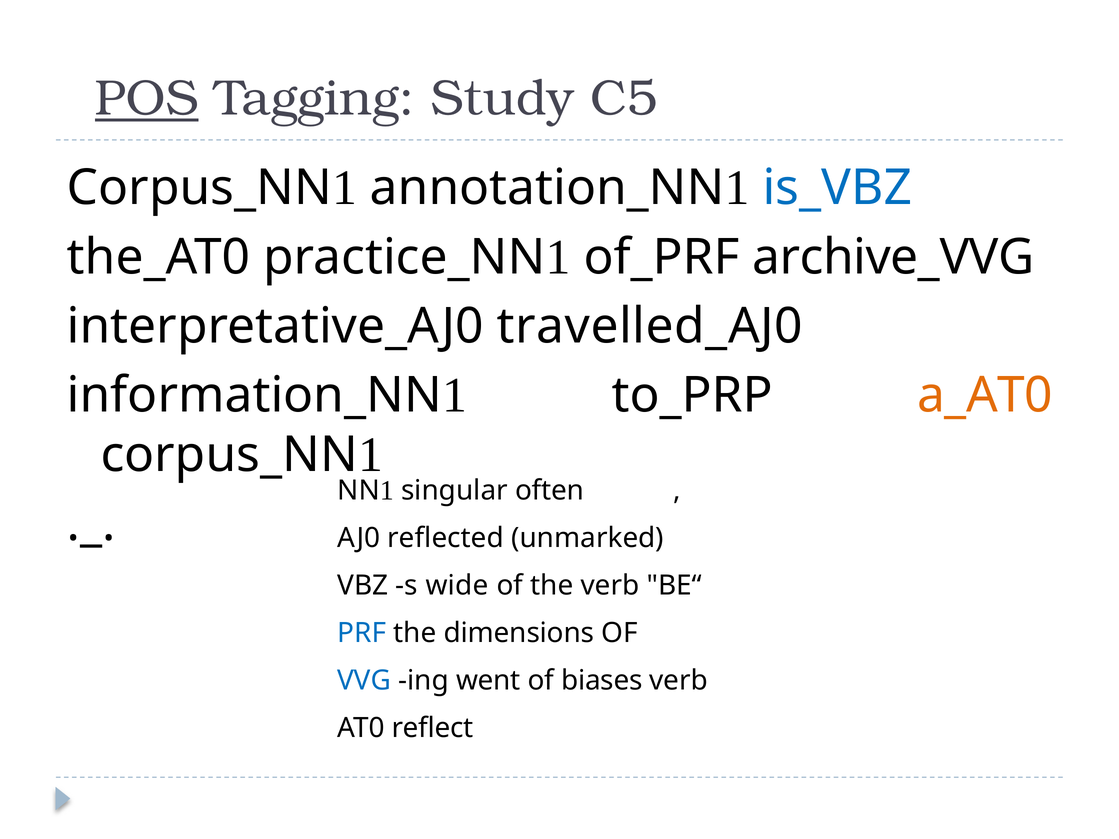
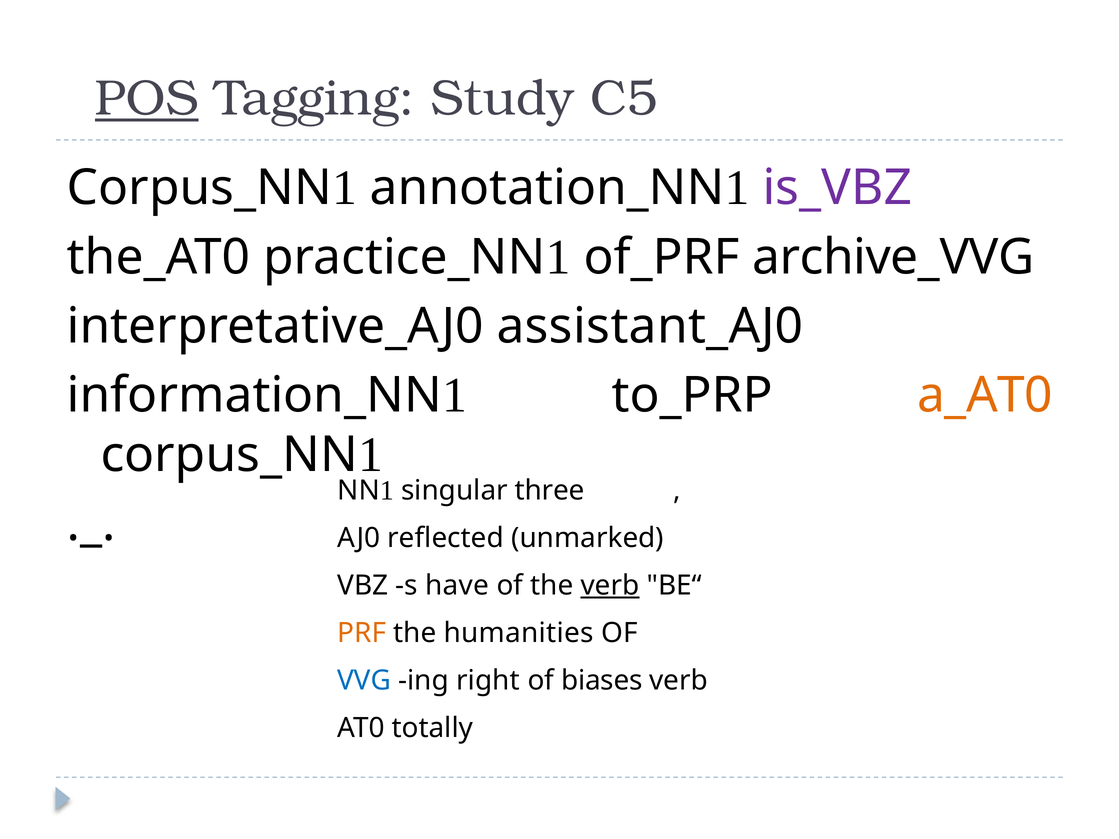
is_VBZ colour: blue -> purple (837, 188)
travelled_AJ0: travelled_AJ0 -> assistant_AJ0 (650, 326)
often: often -> three (550, 490)
wide: wide -> have (457, 586)
verb underline: none -> present (610, 586)
PRF colour: blue -> orange (362, 633)
dimensions: dimensions -> humanities (519, 633)
went: went -> right (488, 681)
reflect: reflect -> totally (432, 728)
